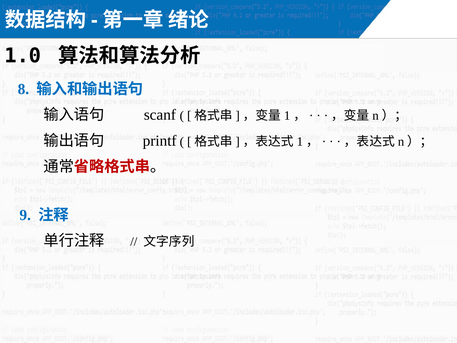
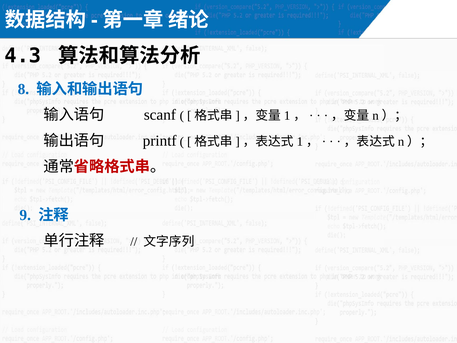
1.0: 1.0 -> 4.3 (23, 56)
